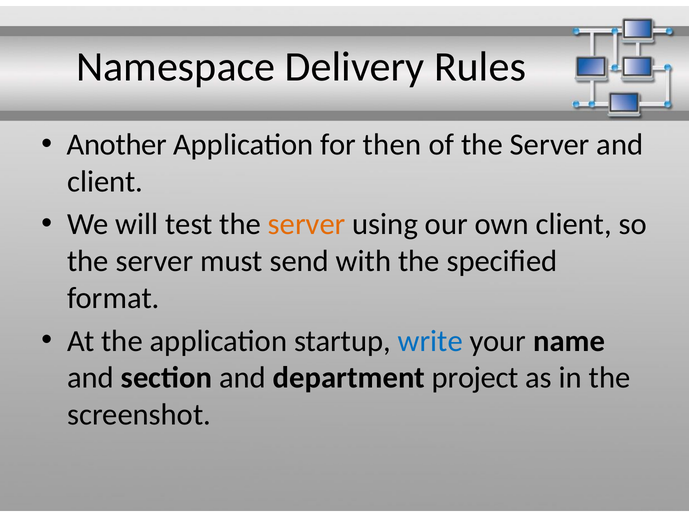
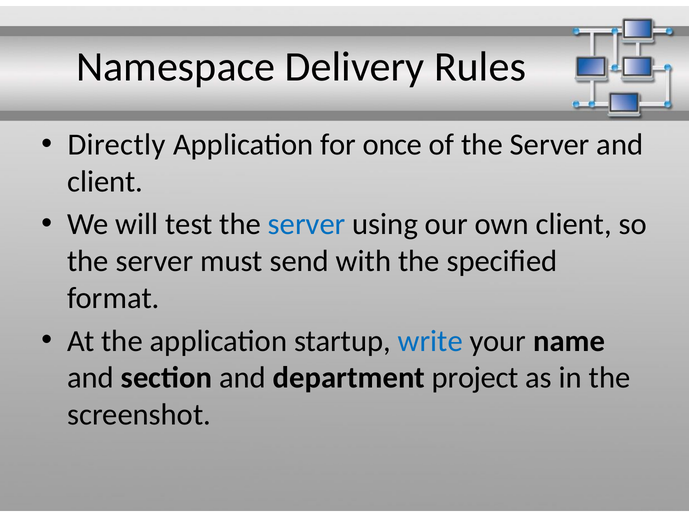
Another: Another -> Directly (116, 145)
then: then -> once (392, 145)
server colour: orange -> blue (307, 224)
